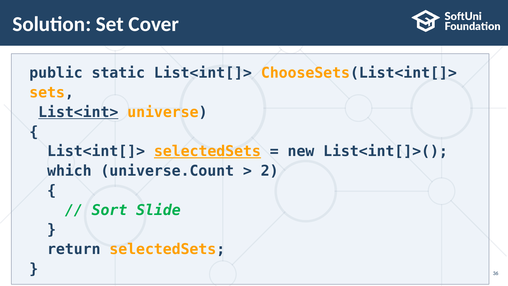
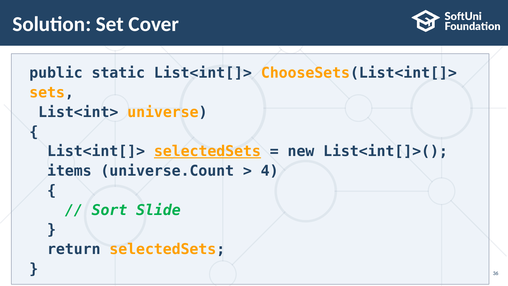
List<int> underline: present -> none (78, 112)
which: which -> items (69, 171)
2: 2 -> 4 (270, 171)
